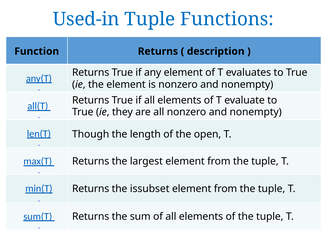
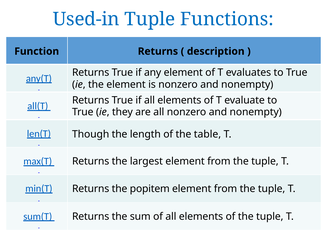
open: open -> table (207, 134)
issubset: issubset -> popitem (150, 189)
